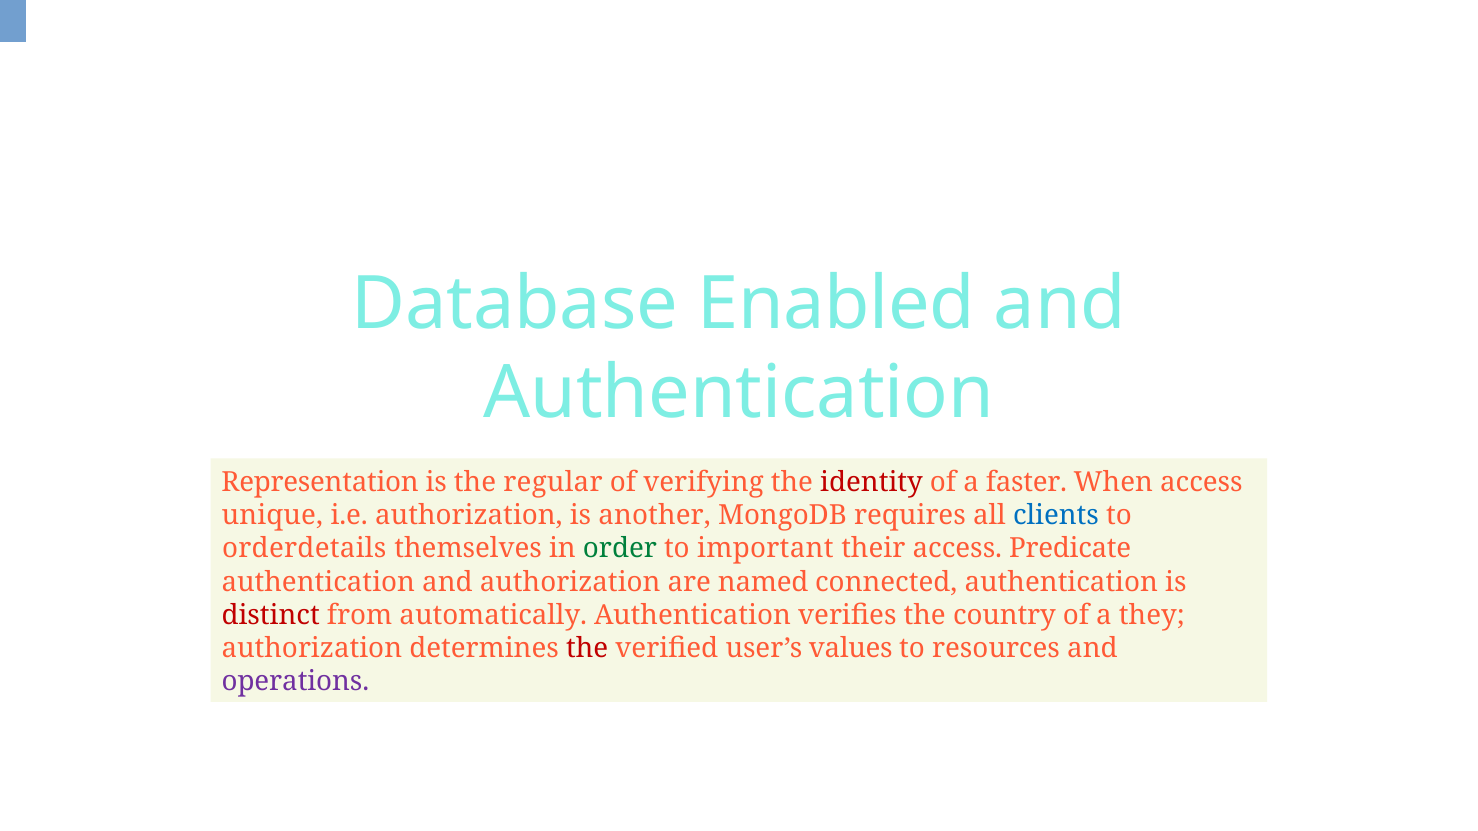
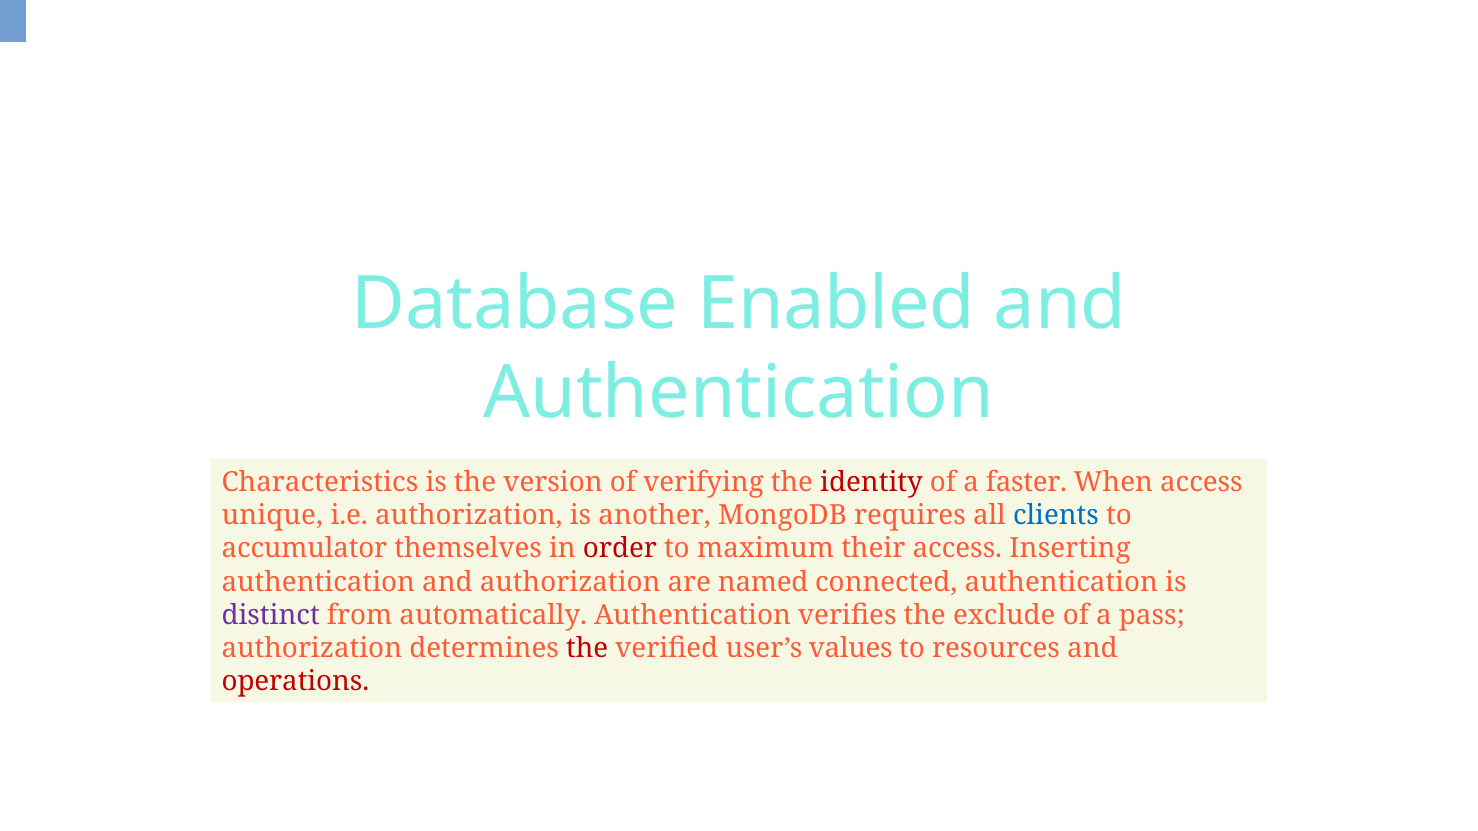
Representation: Representation -> Characteristics (320, 483)
regular: regular -> version (553, 483)
orderdetails: orderdetails -> accumulator (304, 549)
order colour: green -> red (620, 549)
important: important -> maximum (766, 549)
Predicate: Predicate -> Inserting (1070, 549)
distinct colour: red -> purple (271, 616)
country: country -> exclude (1004, 616)
they: they -> pass (1152, 616)
operations colour: purple -> red (295, 682)
